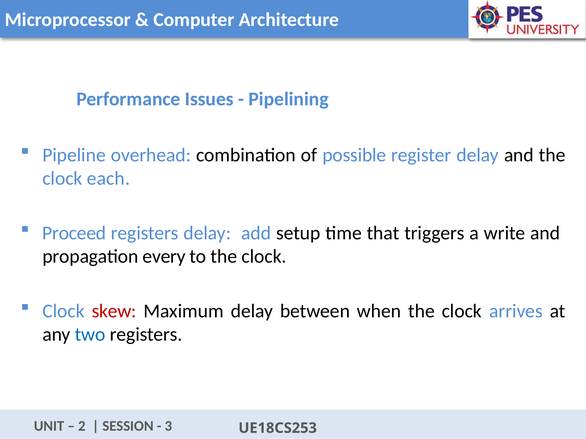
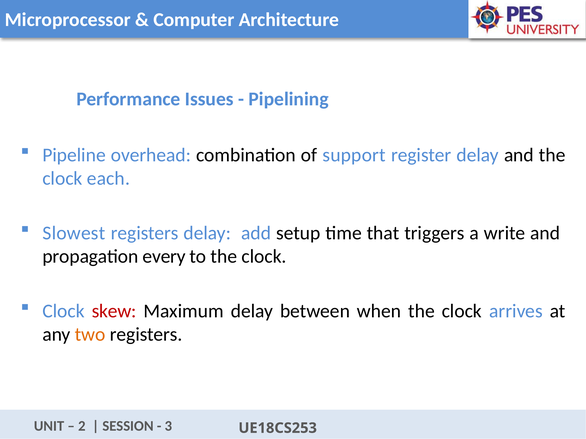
possible: possible -> support (354, 155)
Proceed: Proceed -> Slowest (74, 233)
two colour: blue -> orange (90, 335)
